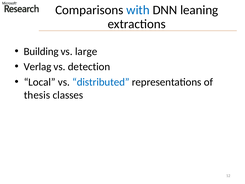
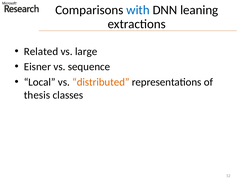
Building: Building -> Related (41, 51)
Verlag: Verlag -> Eisner (37, 67)
detection: detection -> sequence (89, 67)
distributed colour: blue -> orange (101, 82)
